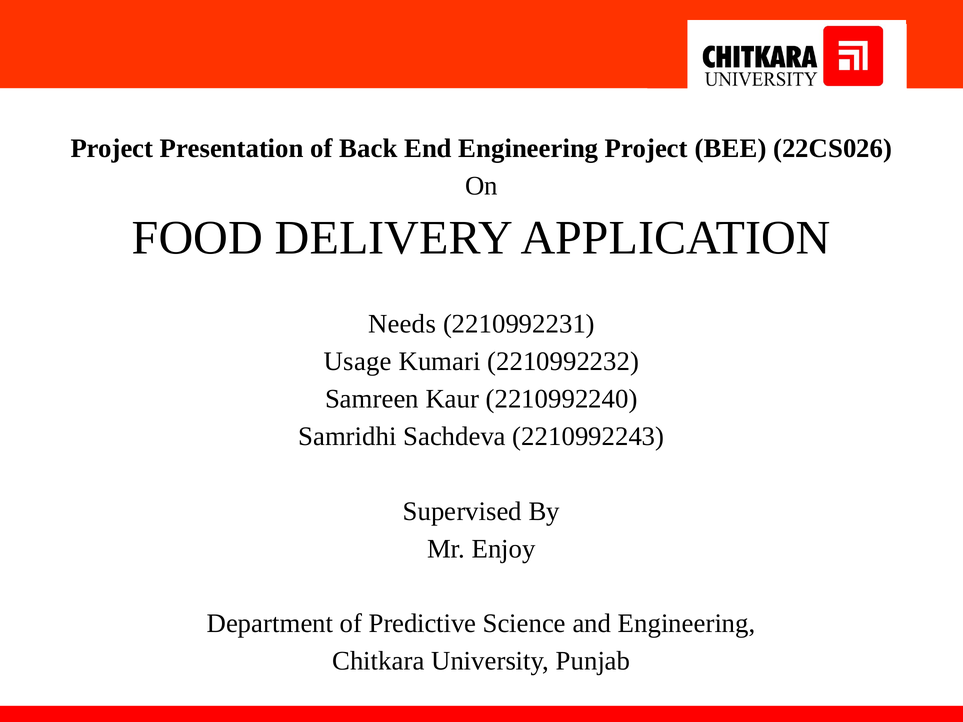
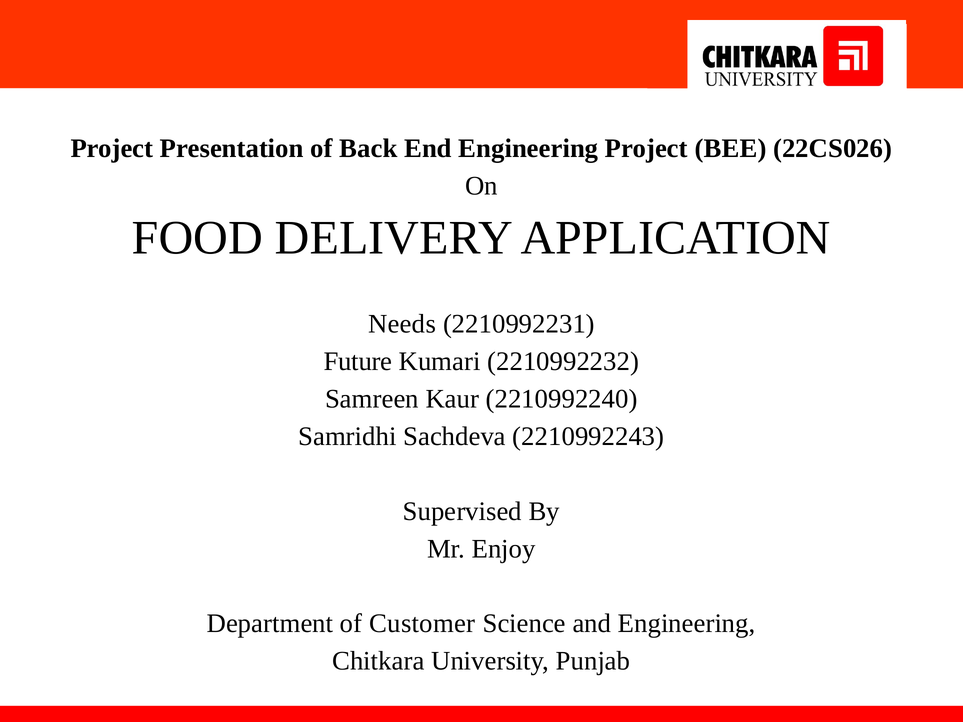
Usage: Usage -> Future (358, 362)
Predictive: Predictive -> Customer (422, 624)
